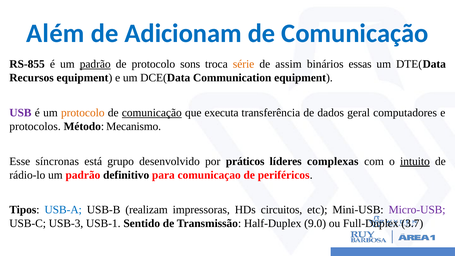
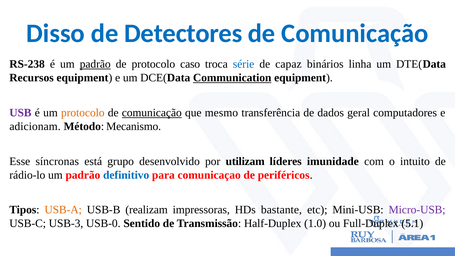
Além: Além -> Disso (56, 33)
Adicionam: Adicionam -> Detectores (183, 33)
RS-855: RS-855 -> RS-238 (27, 64)
sons: sons -> caso (190, 64)
série colour: orange -> blue (244, 64)
assim: assim -> capaz (288, 64)
essas: essas -> linha (360, 64)
Communication underline: none -> present (232, 78)
executa: executa -> mesmo (221, 113)
protocolos: protocolos -> adicionam (35, 126)
práticos: práticos -> utilizam (245, 161)
complexas: complexas -> imunidade (333, 161)
intuito underline: present -> none (415, 161)
definitivo colour: black -> blue (126, 175)
USB-A colour: blue -> orange (63, 210)
circuitos: circuitos -> bastante (281, 210)
USB-1: USB-1 -> USB-0 (103, 223)
9.0: 9.0 -> 1.0 (315, 223)
3.7: 3.7 -> 5.1 (412, 223)
